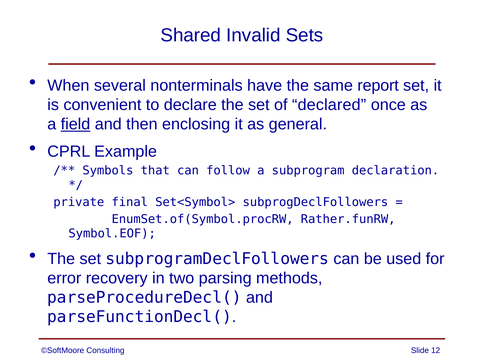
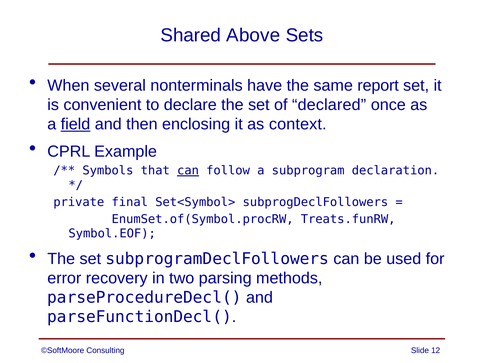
Invalid: Invalid -> Above (253, 35)
general: general -> context (298, 124)
can underline: none -> present (188, 171)
Rather.funRW: Rather.funRW -> Treats.funRW (348, 219)
